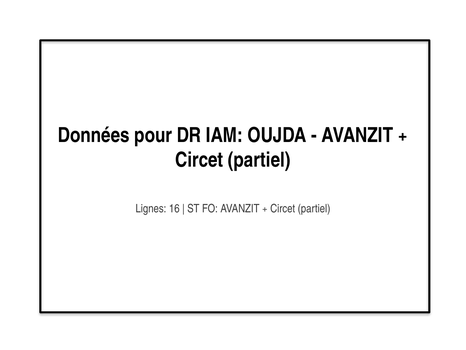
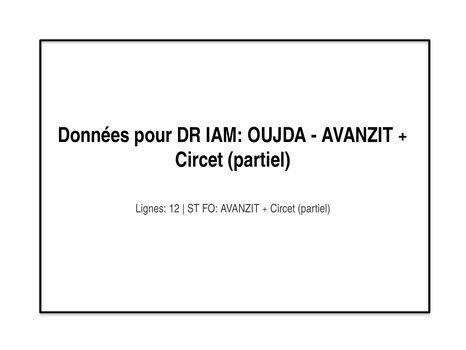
16: 16 -> 12 (174, 208)
